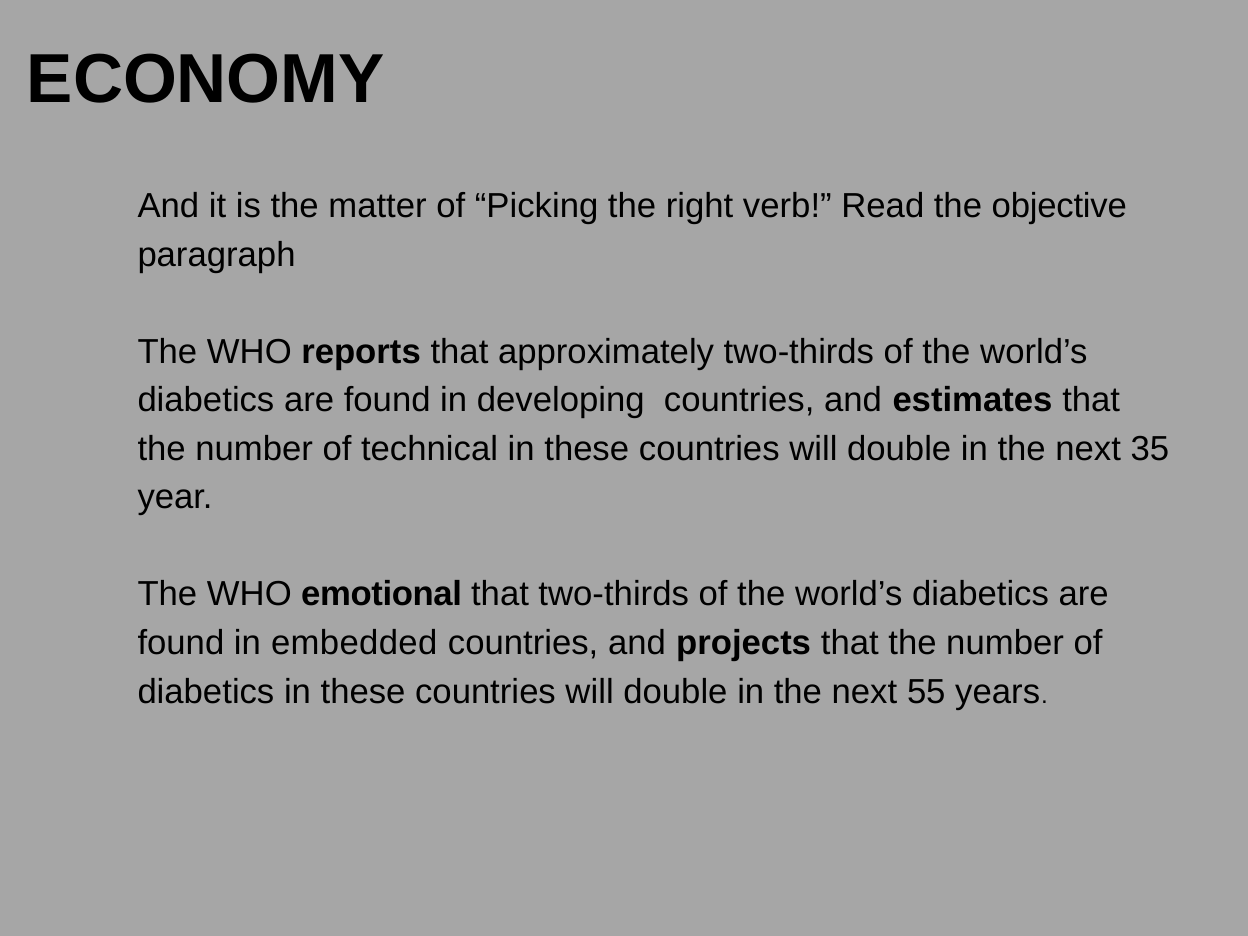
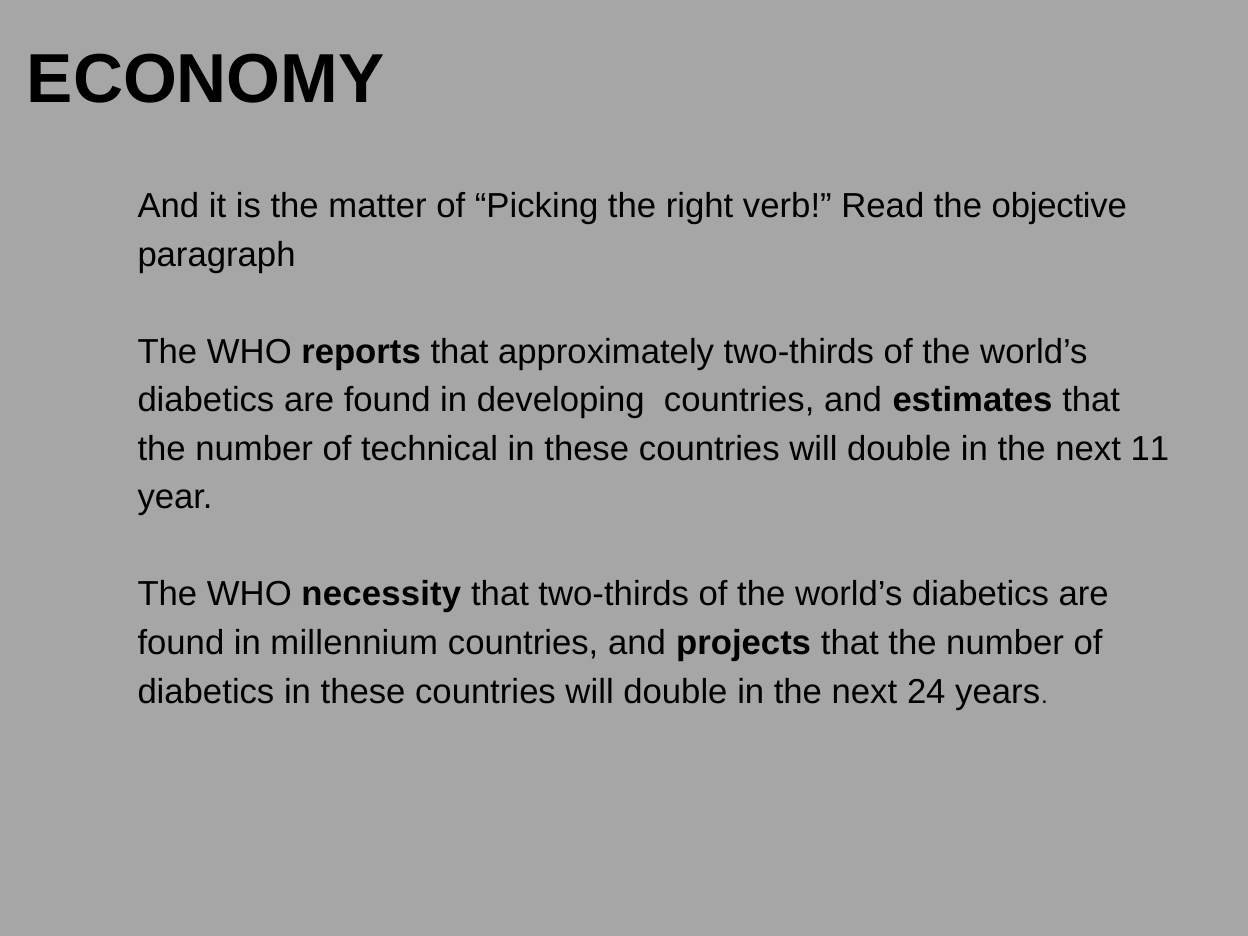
35: 35 -> 11 (1150, 449)
emotional: emotional -> necessity (381, 595)
embedded: embedded -> millennium (354, 643)
55: 55 -> 24 (926, 692)
